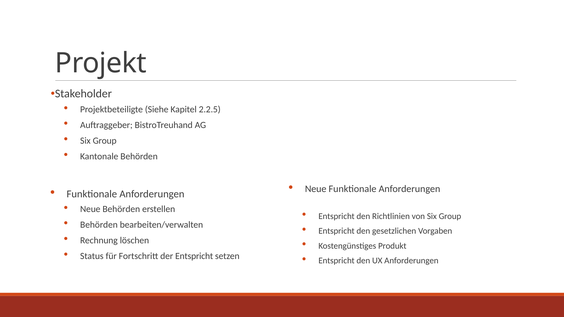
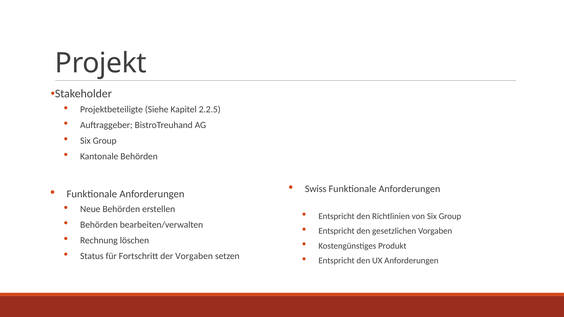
Neue: Neue -> Swiss (316, 189)
der Entspricht: Entspricht -> Vorgaben (194, 256)
